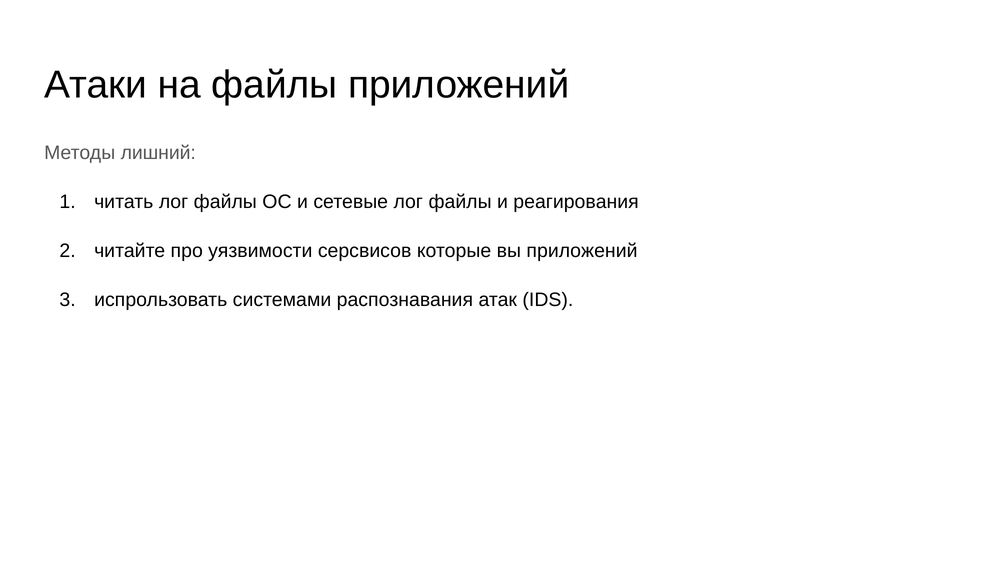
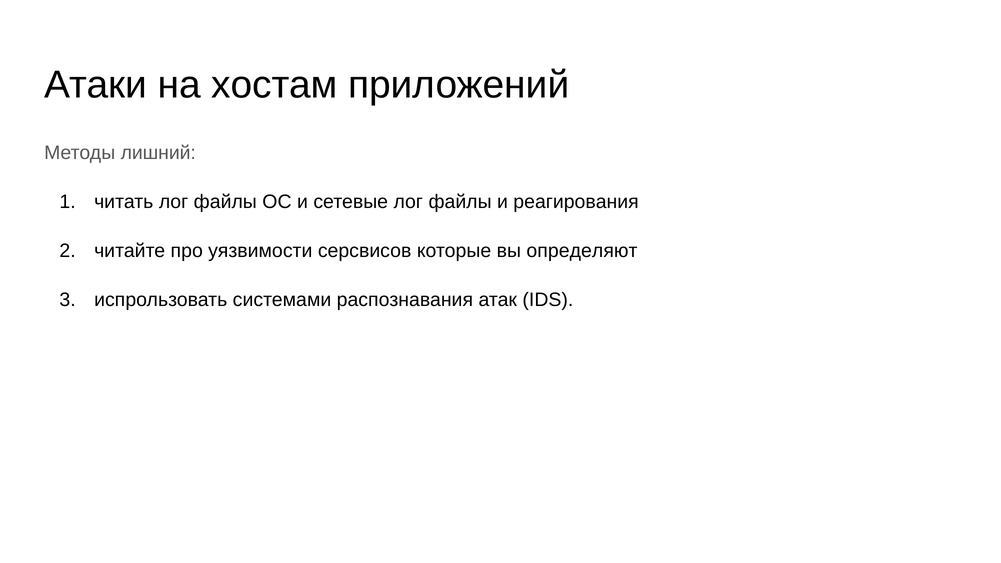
на файлы: файлы -> хостам (274, 85)
вы приложений: приложений -> определяют (582, 251)
